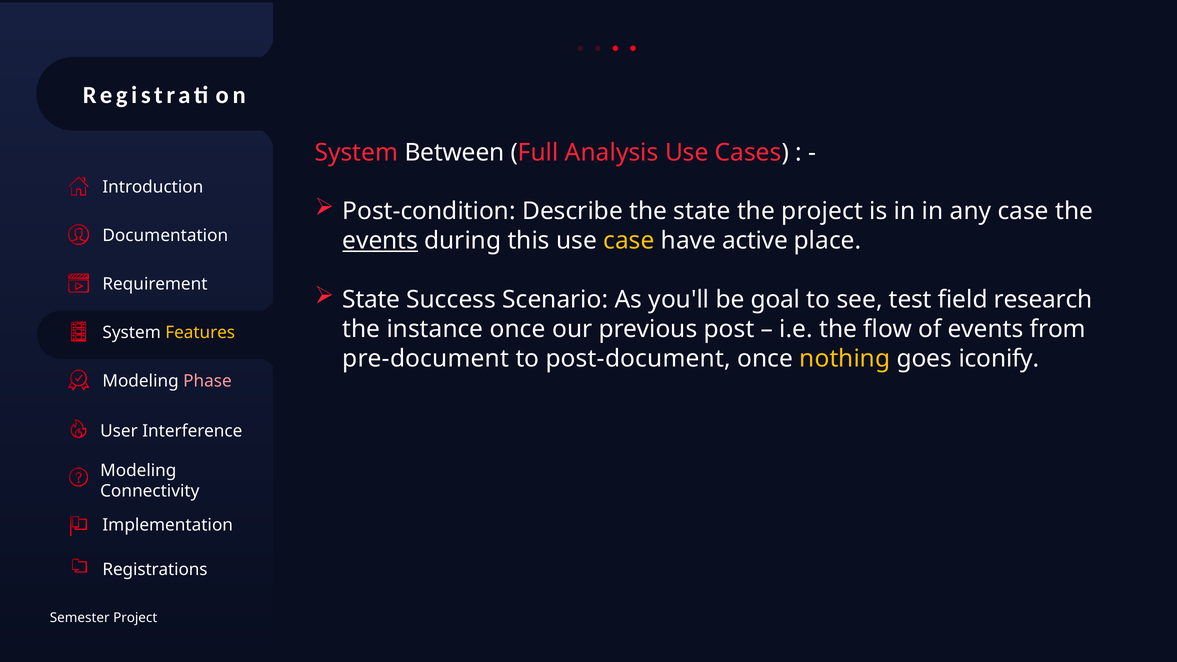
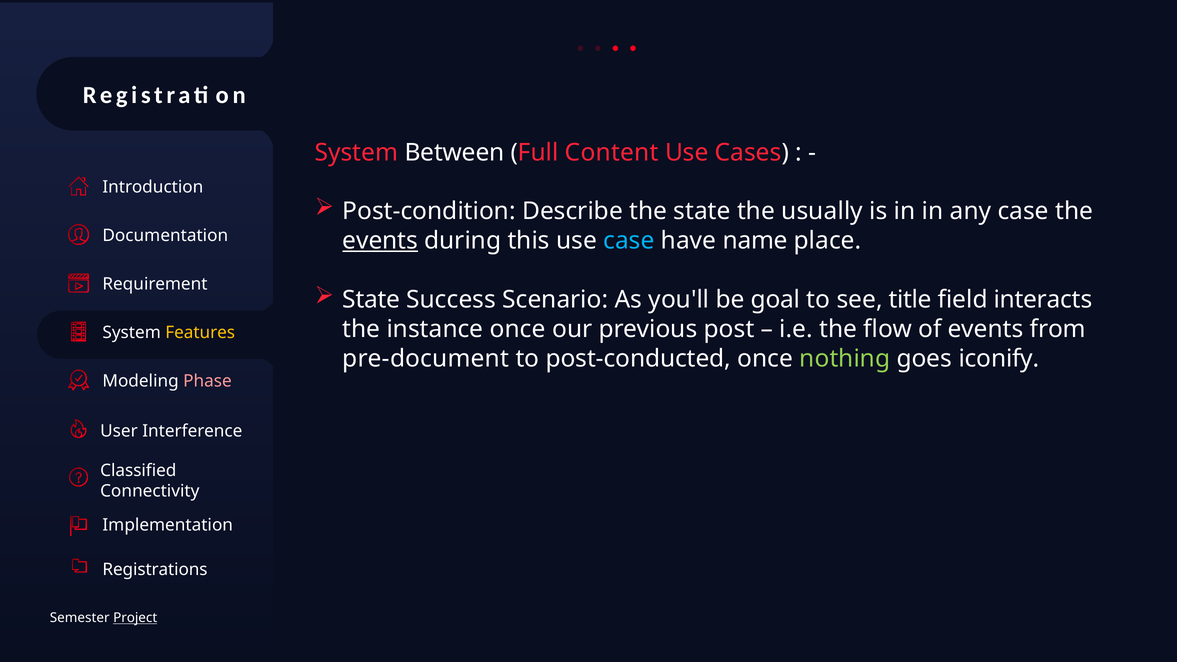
Analysis: Analysis -> Content (612, 152)
the project: project -> usually (822, 211)
case colour: yellow -> light blue (629, 241)
active: active -> name (755, 241)
test: test -> title (910, 300)
research: research -> interacts (1043, 300)
post-document: post-document -> post-conducted (638, 358)
nothing colour: yellow -> light green (845, 358)
Modeling: Modeling -> Classified (138, 470)
Project underline: none -> present (135, 618)
